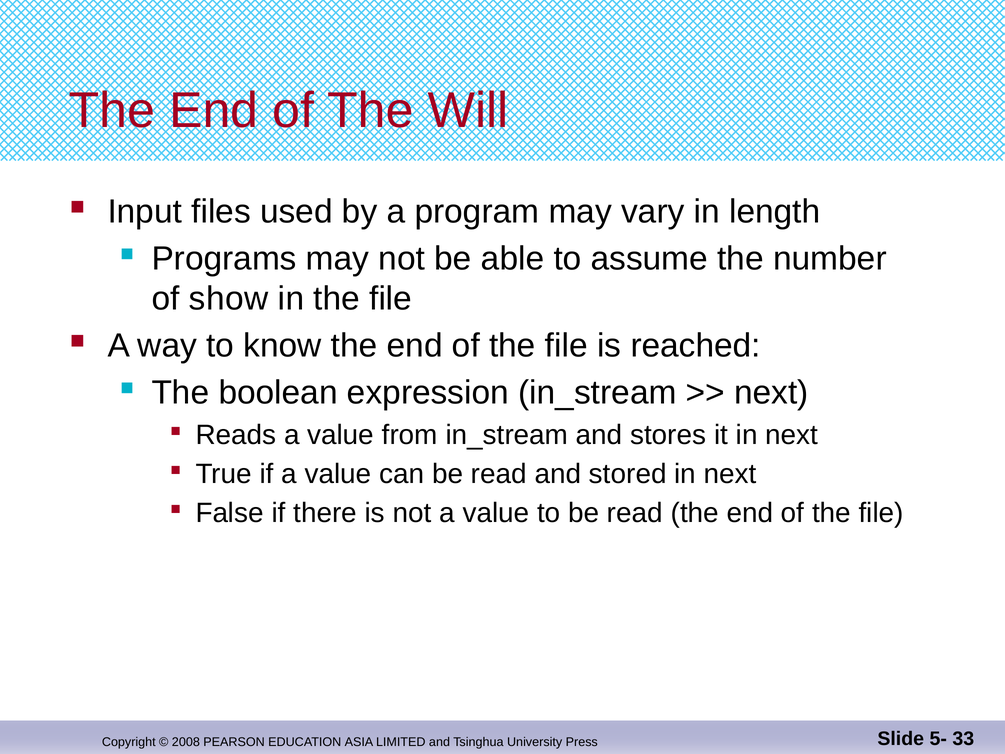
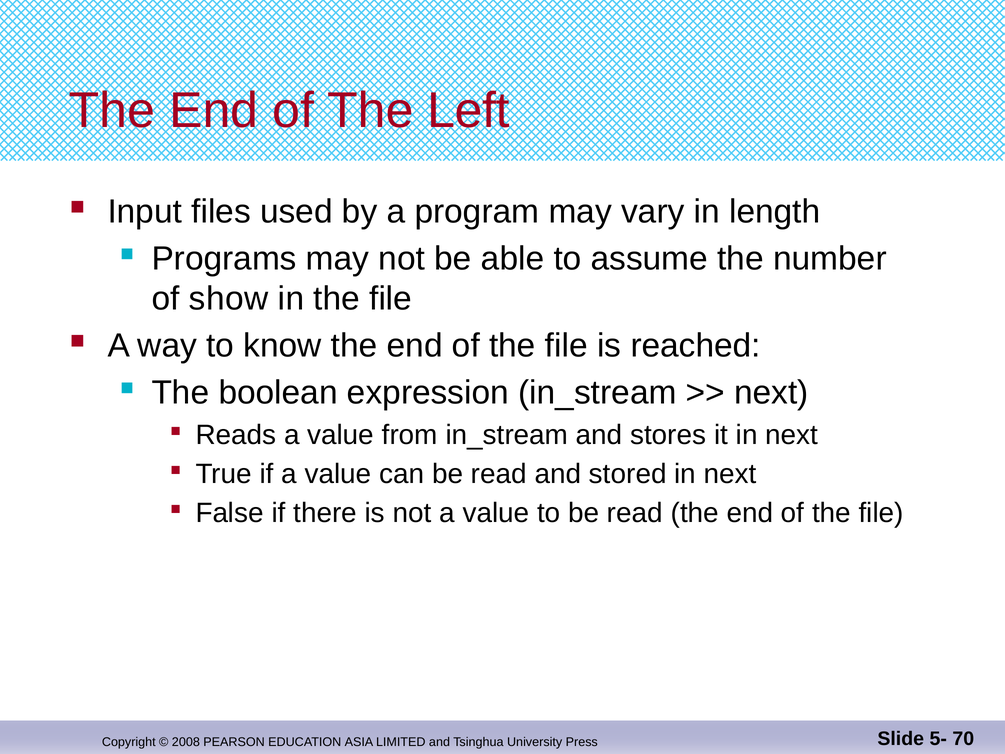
Will: Will -> Left (468, 111)
33: 33 -> 70 (963, 738)
